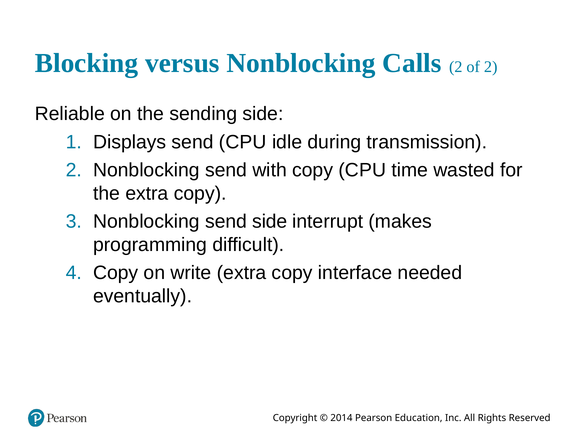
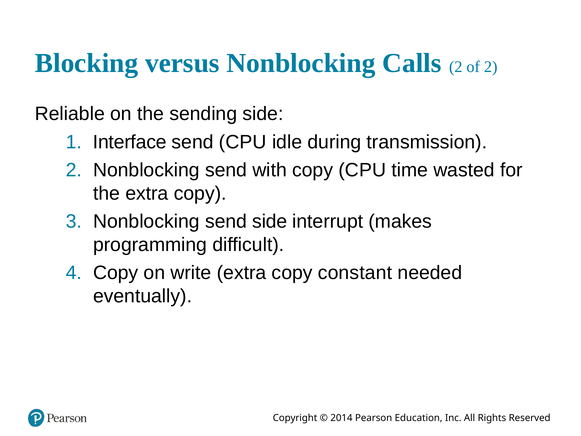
Displays: Displays -> Interface (130, 142)
interface: interface -> constant (355, 273)
